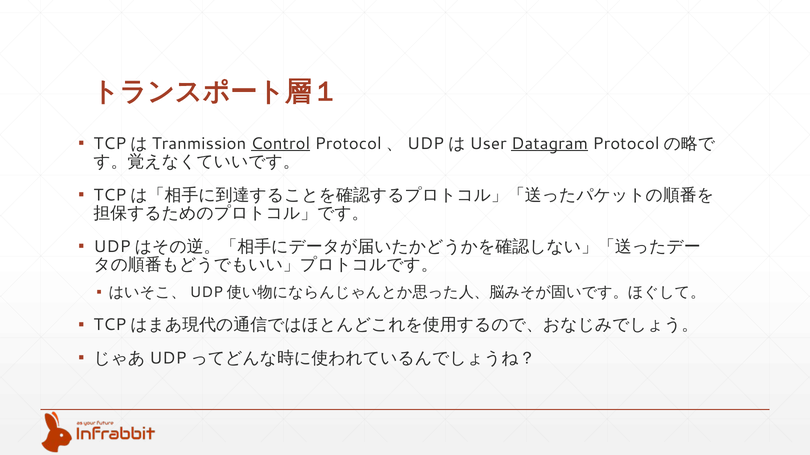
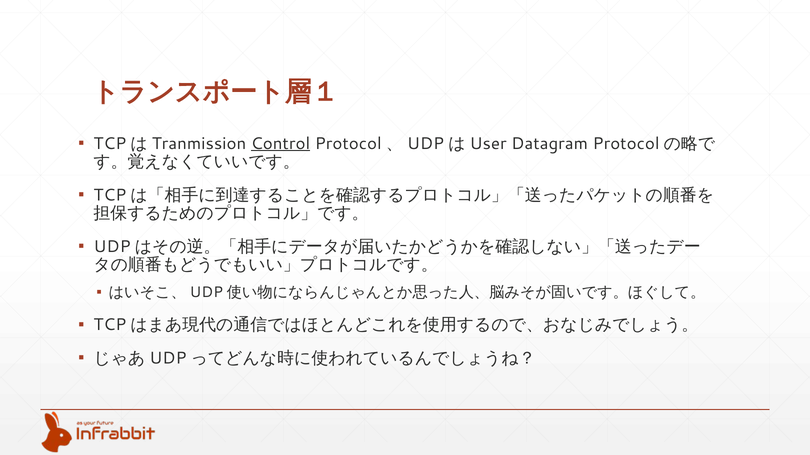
Datagram underline: present -> none (550, 144)
